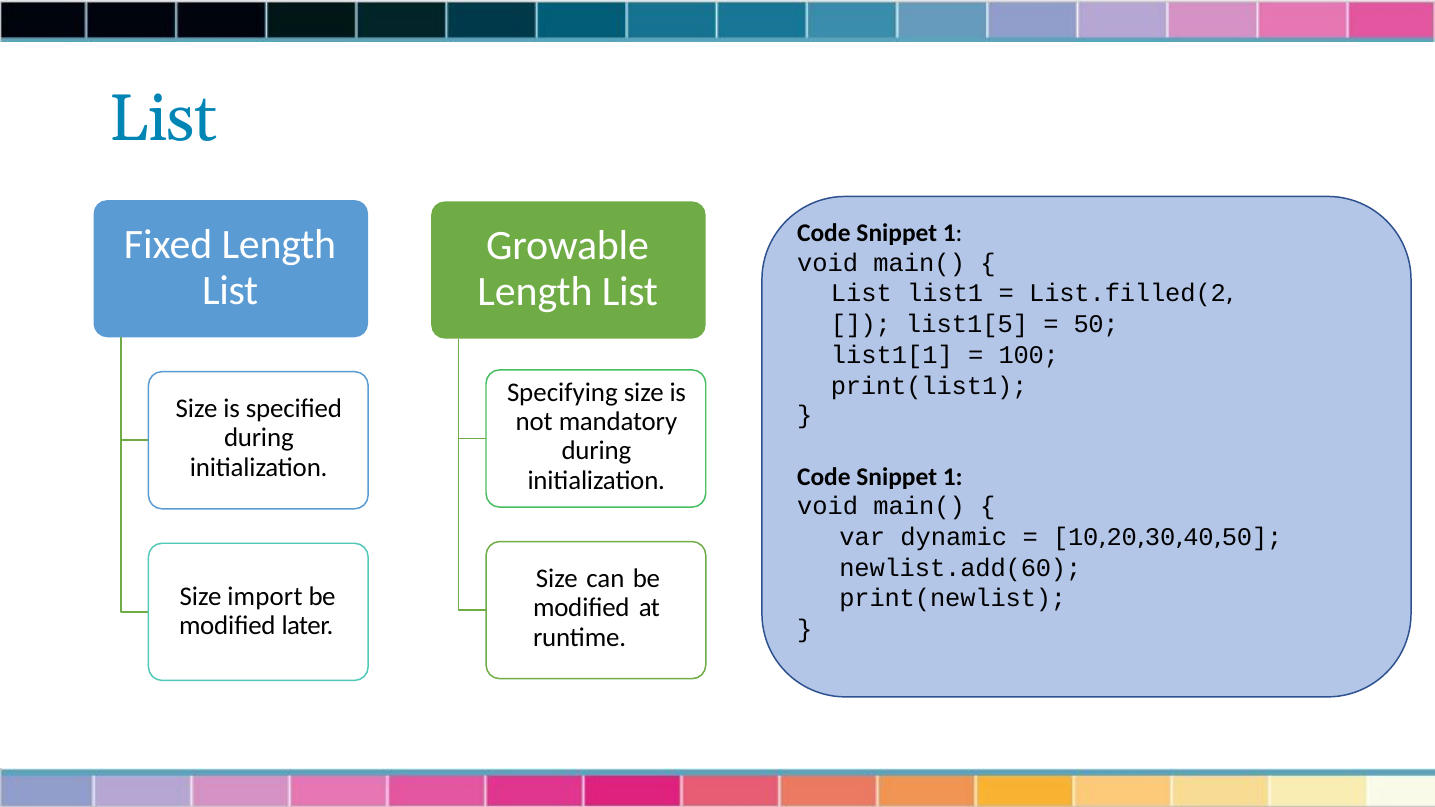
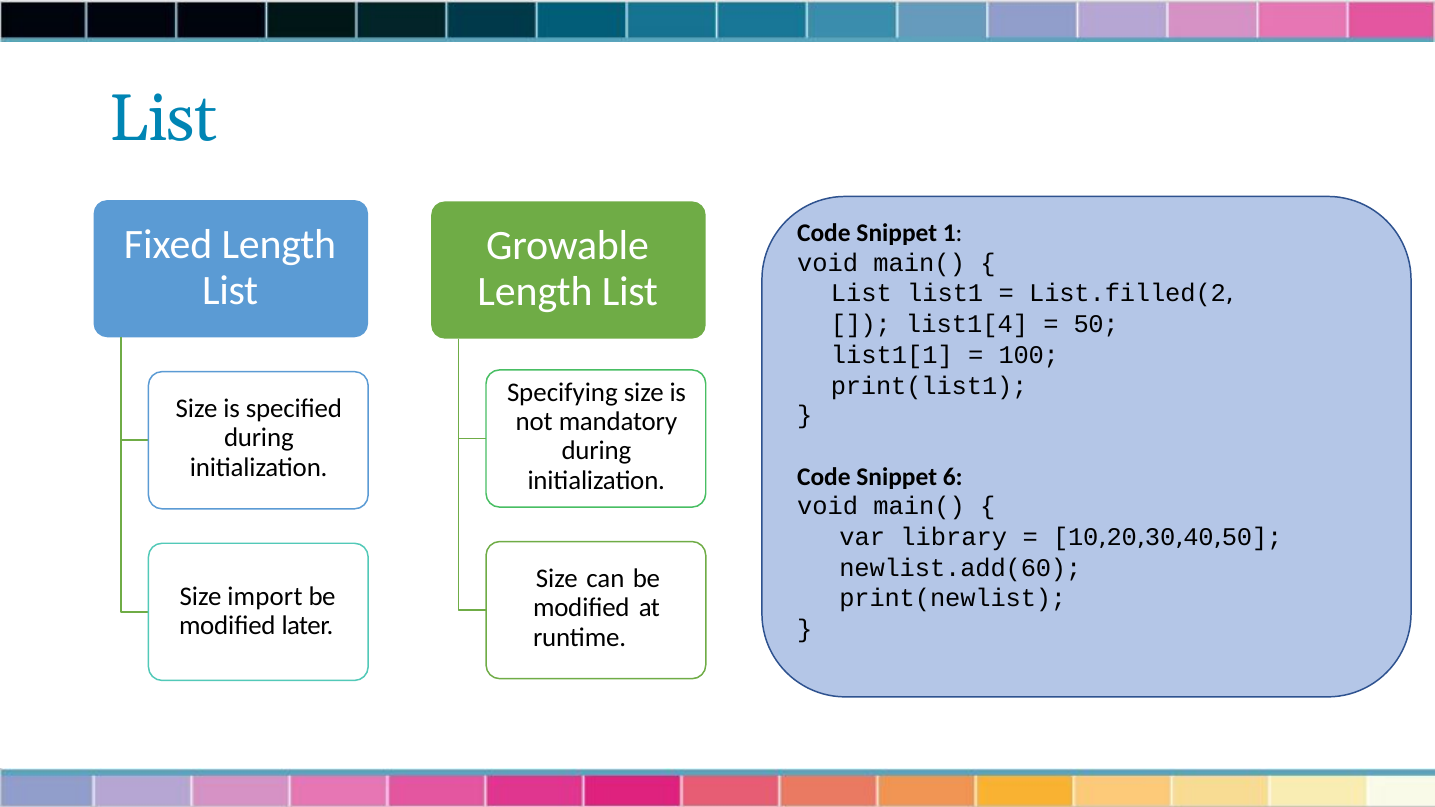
list1[5: list1[5 -> list1[4 (967, 324)
1: 1 -> 6 (953, 477)
dynamic: dynamic -> library (954, 537)
